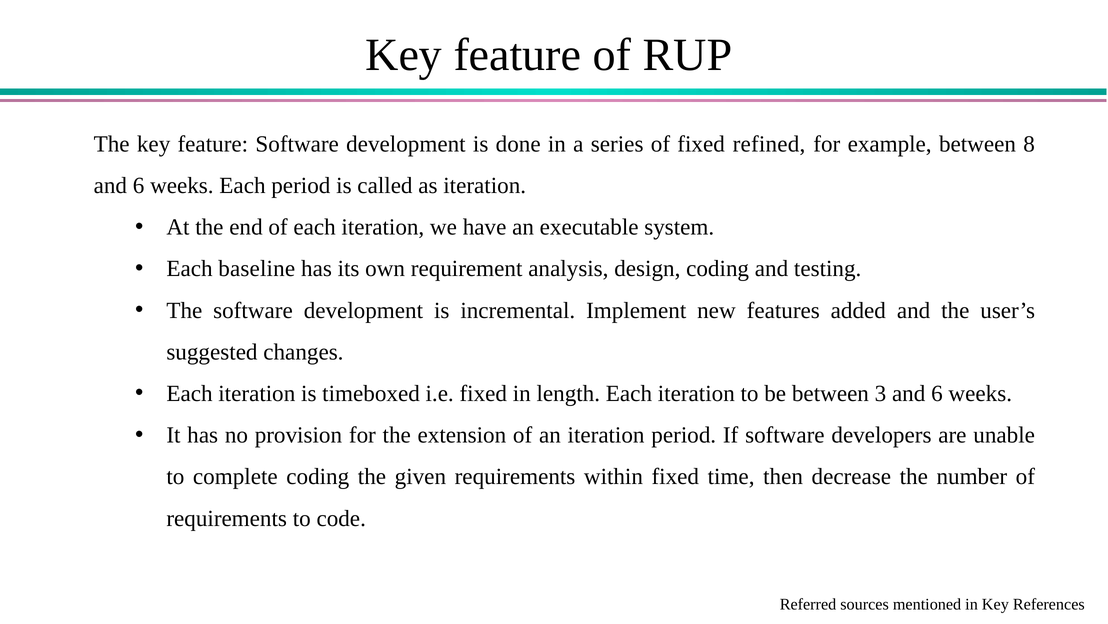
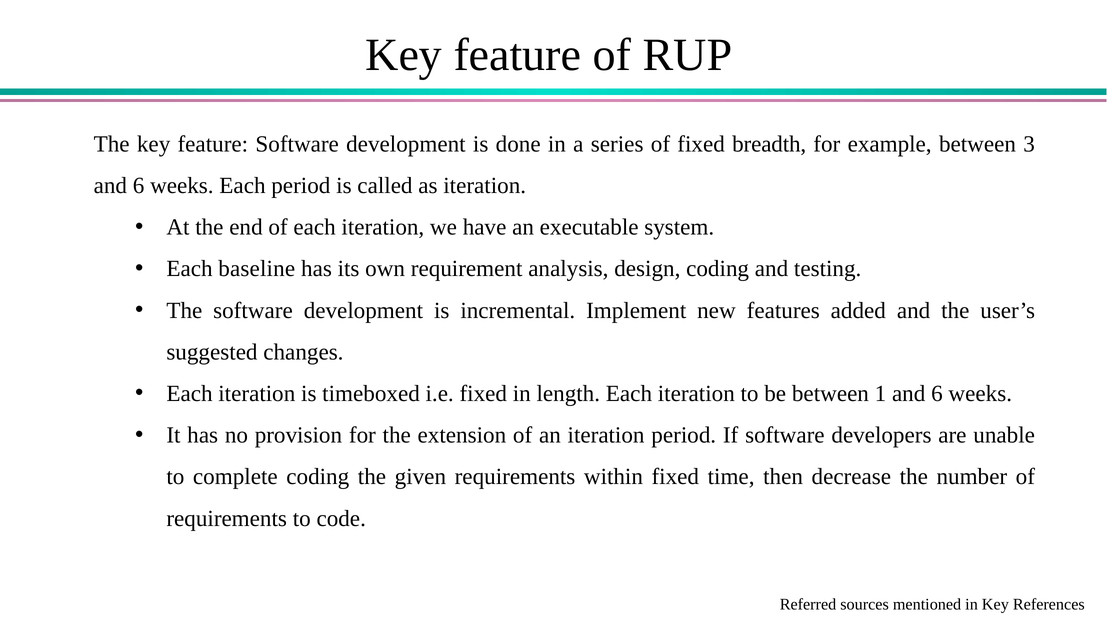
refined: refined -> breadth (769, 144)
8: 8 -> 3 (1029, 144)
3: 3 -> 1 (880, 393)
